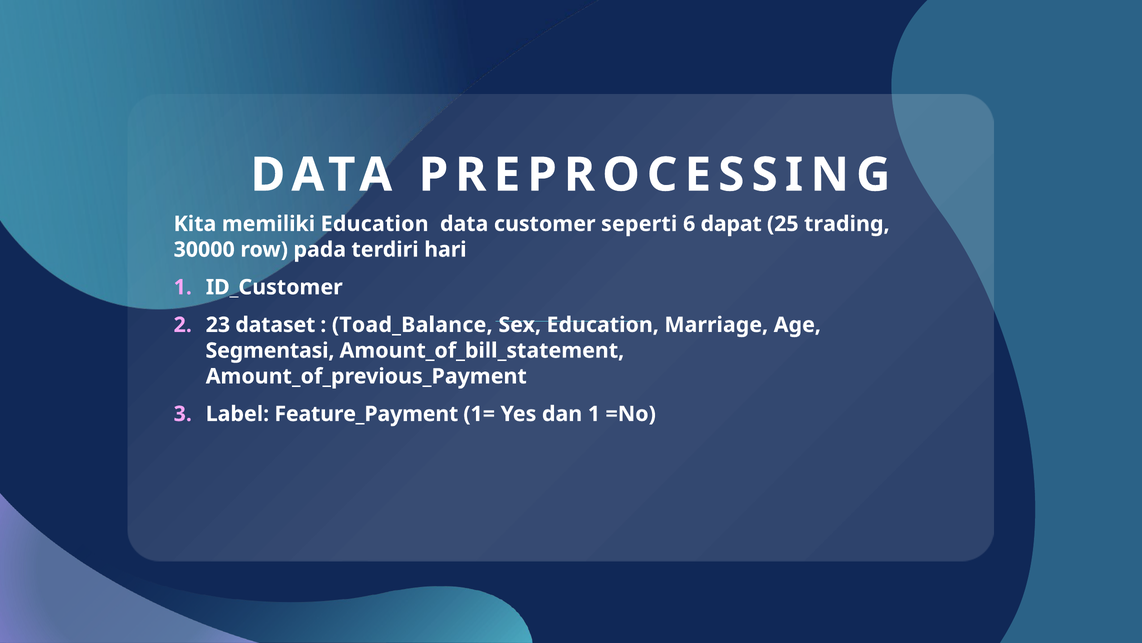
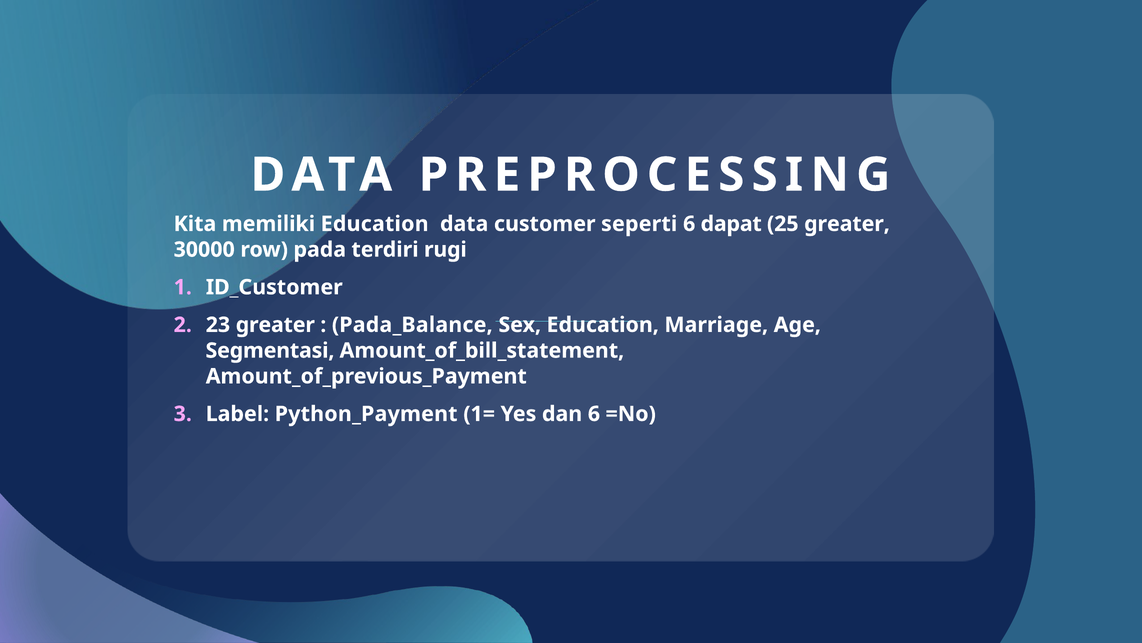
25 trading: trading -> greater (847, 224)
hari: hari -> rugi (445, 249)
23 dataset: dataset -> greater (275, 325)
Toad_Balance: Toad_Balance -> Pada_Balance (412, 325)
Feature_Payment: Feature_Payment -> Python_Payment (366, 414)
dan 1: 1 -> 6 (594, 414)
